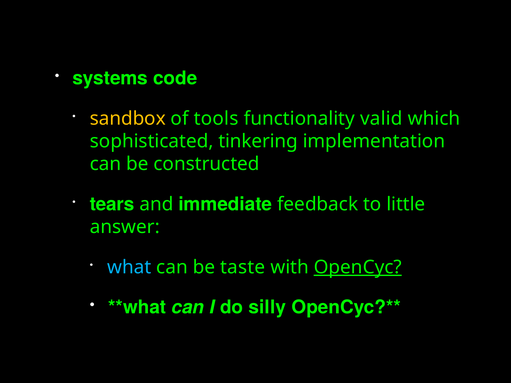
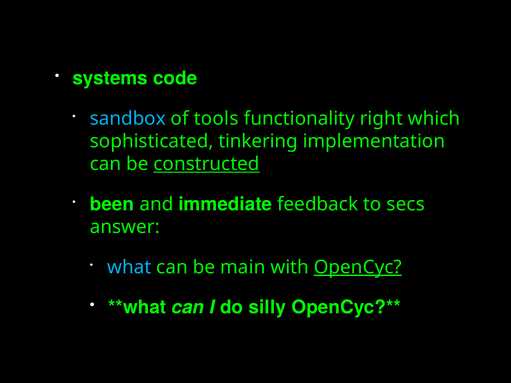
sandbox colour: yellow -> light blue (128, 119)
valid: valid -> right (381, 119)
constructed underline: none -> present (207, 164)
tears: tears -> been (112, 204)
little: little -> secs (406, 204)
taste: taste -> main (243, 267)
